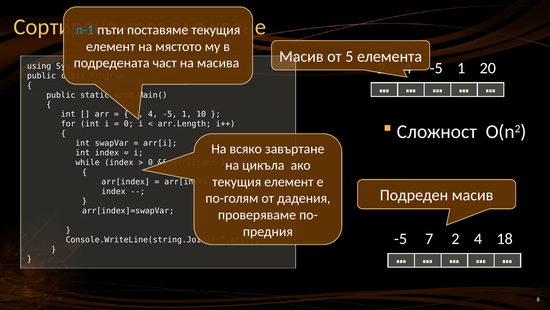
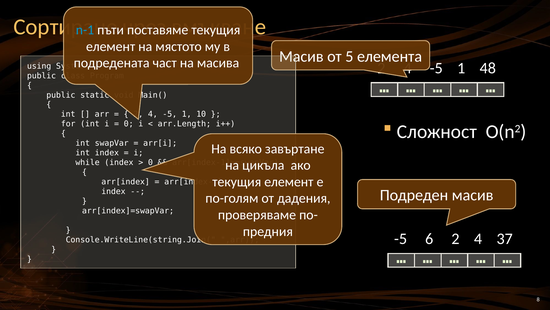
20: 20 -> 48 (488, 68)
7: 7 -> 6 (429, 238)
18: 18 -> 37 (505, 238)
